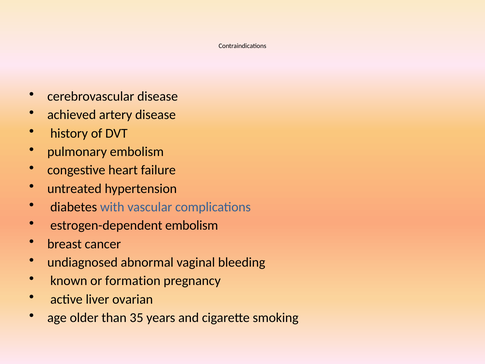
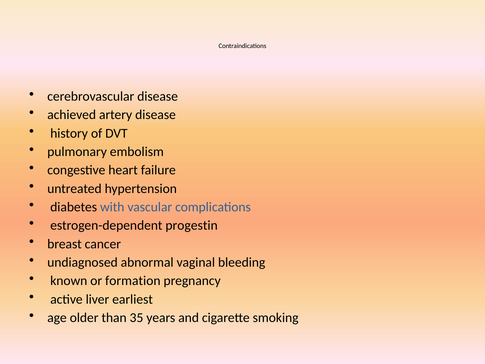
estrogen-dependent embolism: embolism -> progestin (192, 225)
ovarian: ovarian -> earliest (133, 299)
